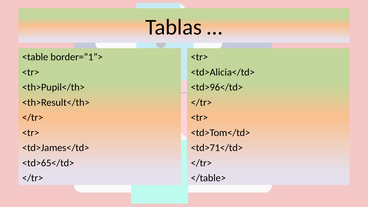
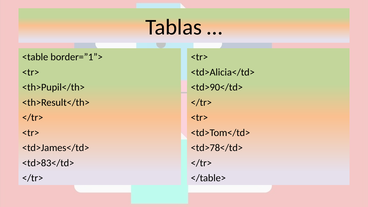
<td>96</td>: <td>96</td> -> <td>90</td> (217, 87)
<td>71</td>: <td>71</td> -> <td>78</td> (217, 148)
<td>65</td>: <td>65</td> -> <td>83</td> (48, 163)
